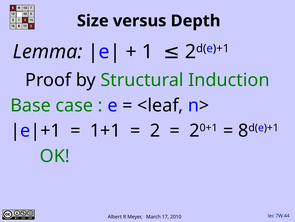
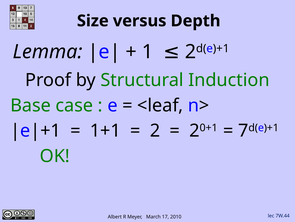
8: 8 -> 7 (243, 130)
